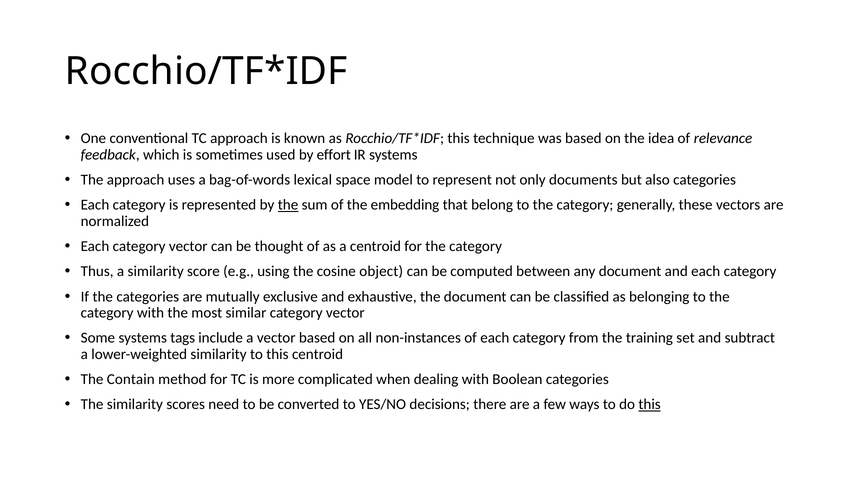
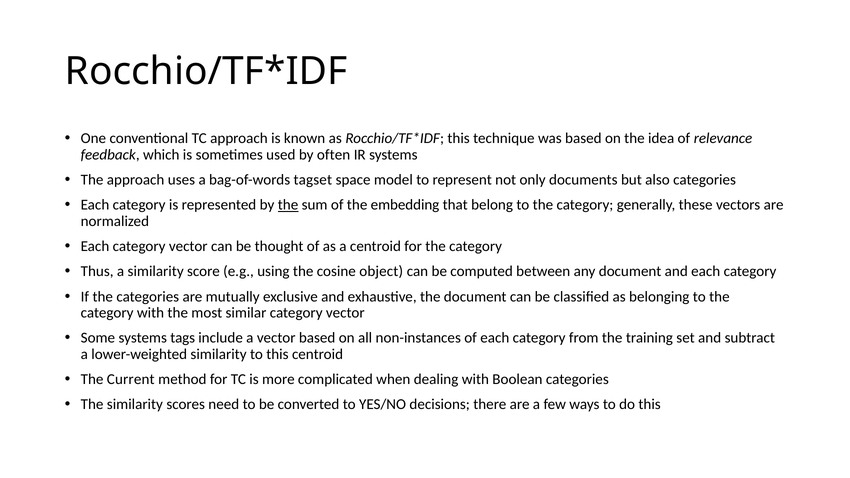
effort: effort -> often (334, 155)
lexical: lexical -> tagset (313, 180)
Contain: Contain -> Current (131, 379)
this underline: present -> none (650, 405)
